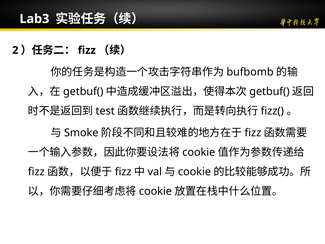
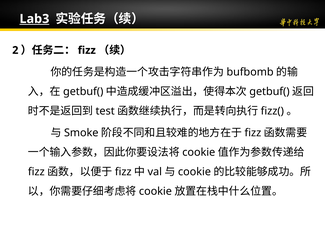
Lab3 underline: none -> present (34, 19)
